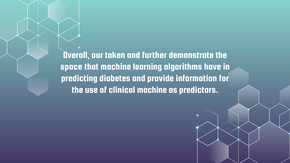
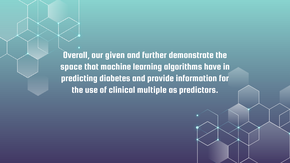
taken: taken -> given (115, 55)
clinical machine: machine -> multiple (152, 90)
